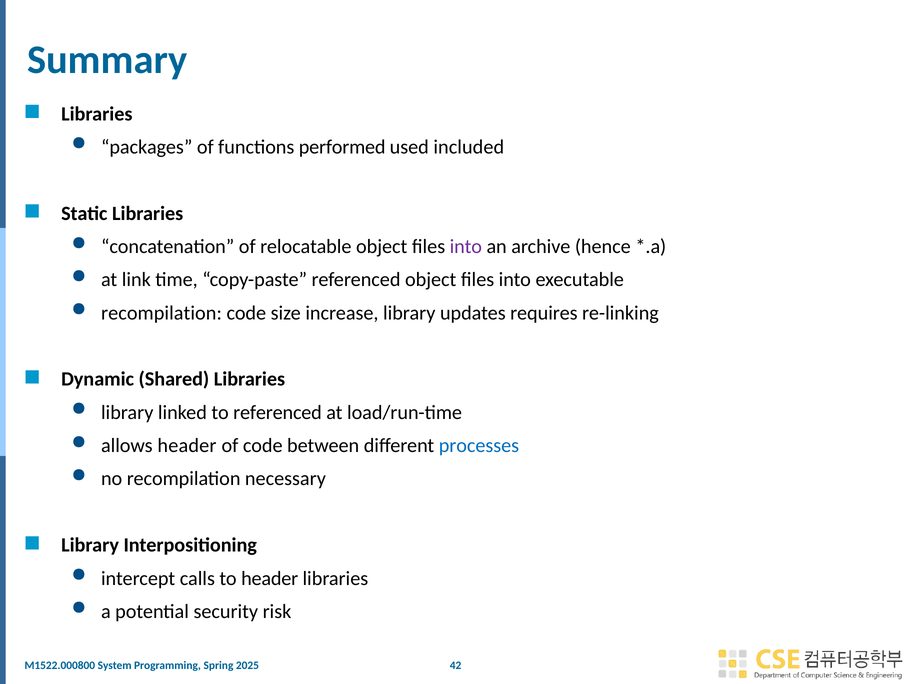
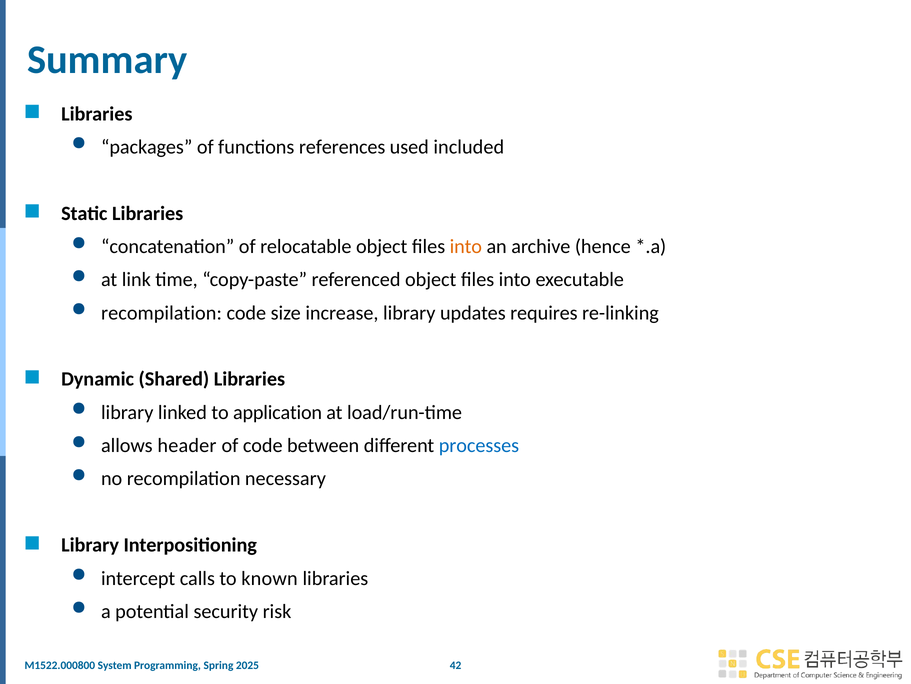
performed: performed -> references (342, 147)
into colour: purple -> orange (466, 246)
to referenced: referenced -> application (278, 412)
to header: header -> known (270, 578)
